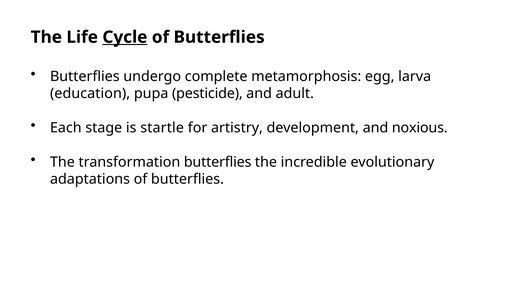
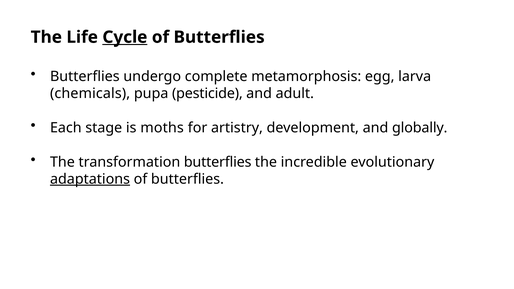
education: education -> chemicals (90, 93)
startle: startle -> moths (162, 128)
noxious: noxious -> globally (420, 128)
adaptations underline: none -> present (90, 179)
